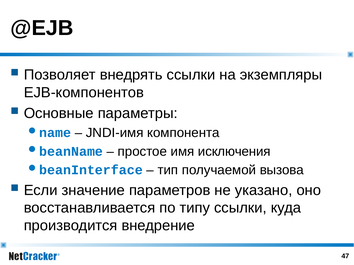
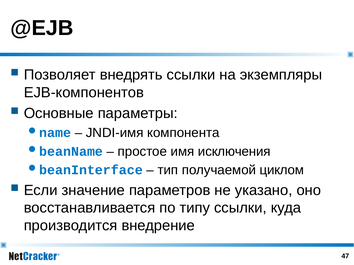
вызова: вызова -> циклом (282, 170)
